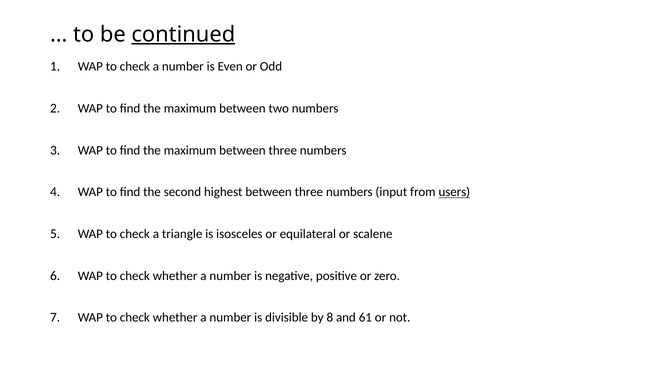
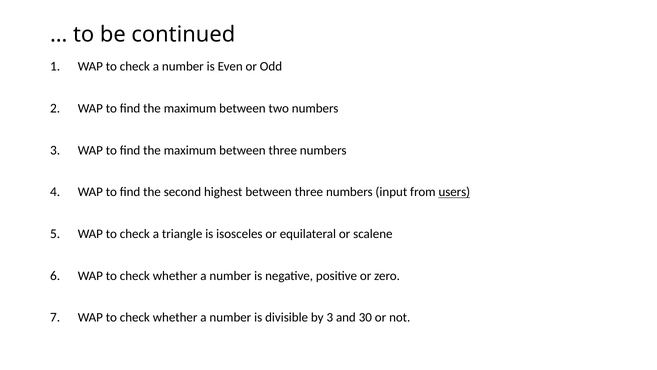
continued underline: present -> none (183, 34)
by 8: 8 -> 3 (330, 317)
61: 61 -> 30 (365, 317)
